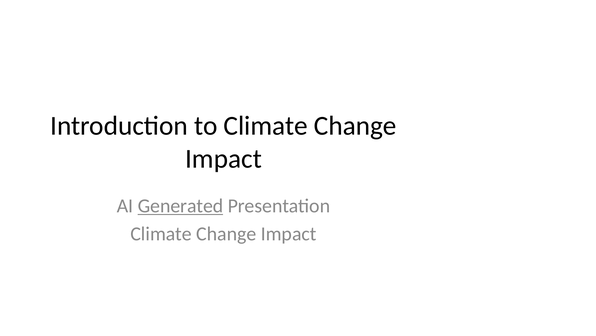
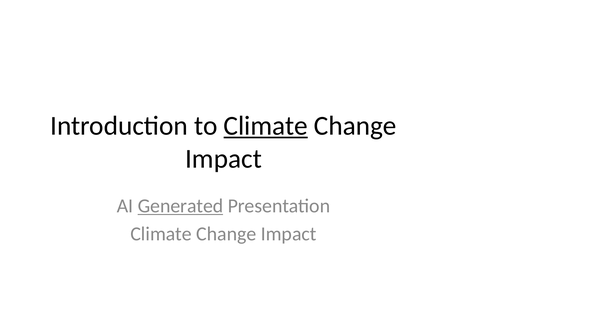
Climate underline: none -> present (266, 126)
